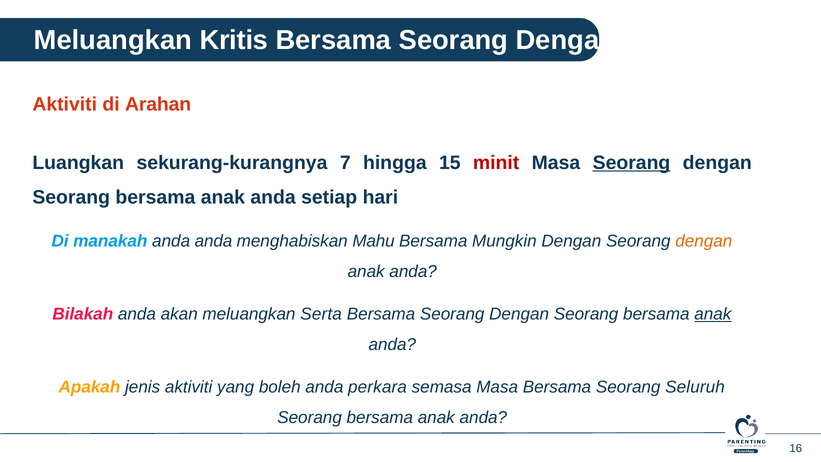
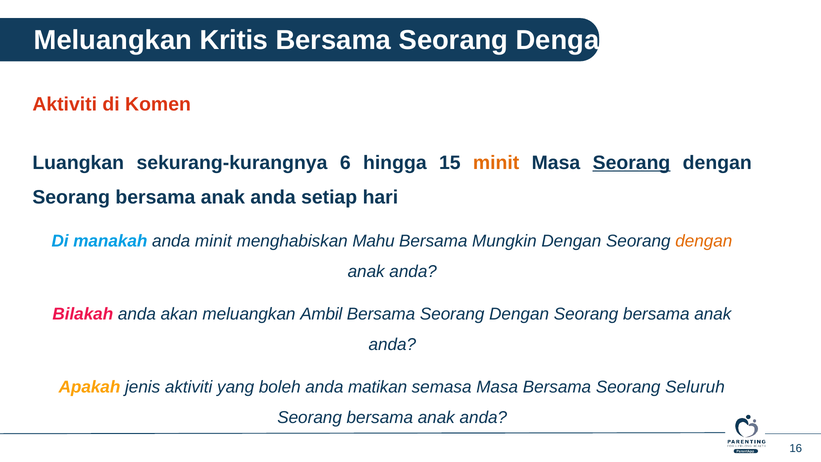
Arahan: Arahan -> Komen (158, 104)
7: 7 -> 6 (345, 163)
minit colour: red -> orange (496, 163)
anda anda: anda -> minit (213, 241)
Serta: Serta -> Ambil (321, 314)
anak underline: present -> none (713, 314)
perkara: perkara -> matikan (378, 387)
